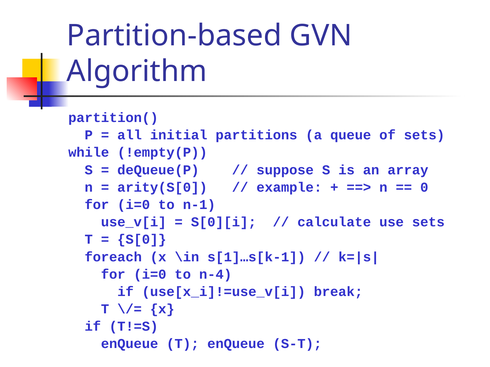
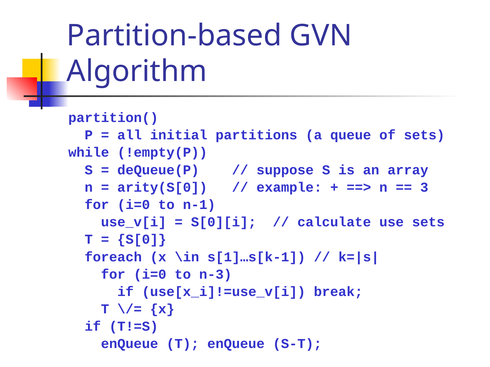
0: 0 -> 3 (424, 188)
n-4: n-4 -> n-3 (216, 275)
